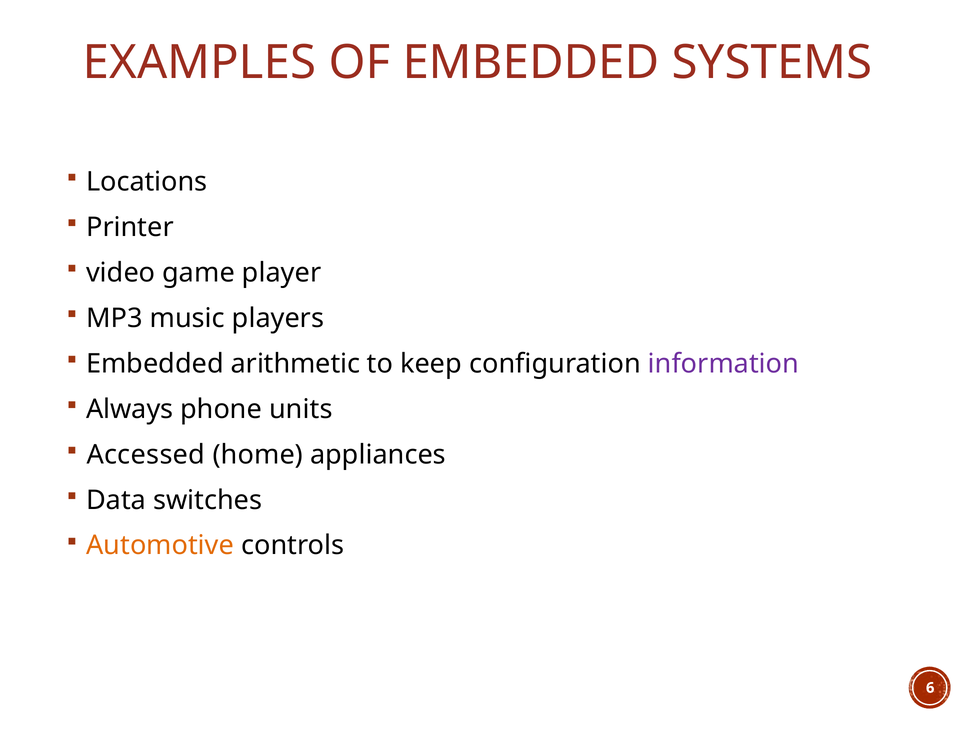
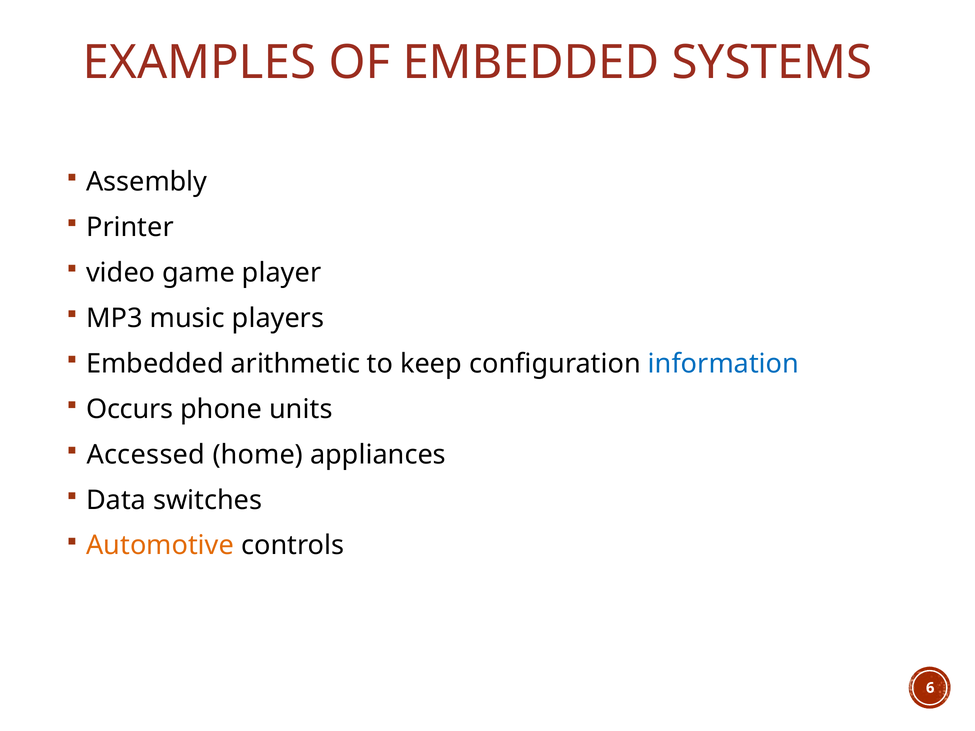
Locations: Locations -> Assembly (147, 182)
information colour: purple -> blue (724, 364)
Always: Always -> Occurs (130, 409)
